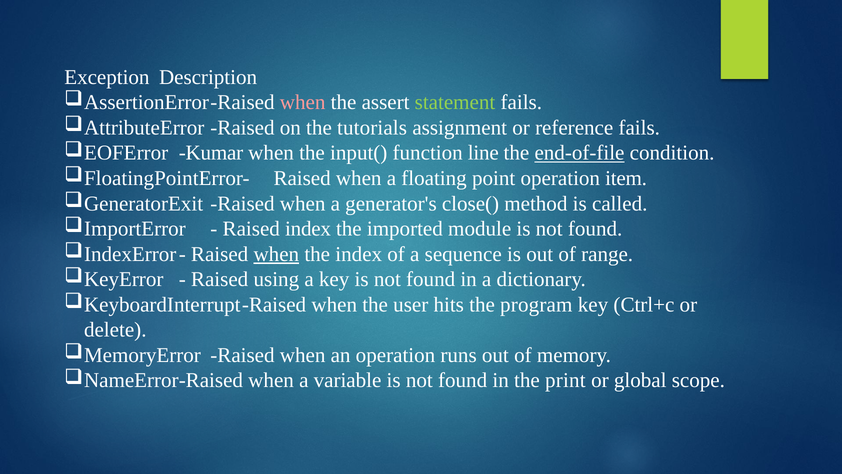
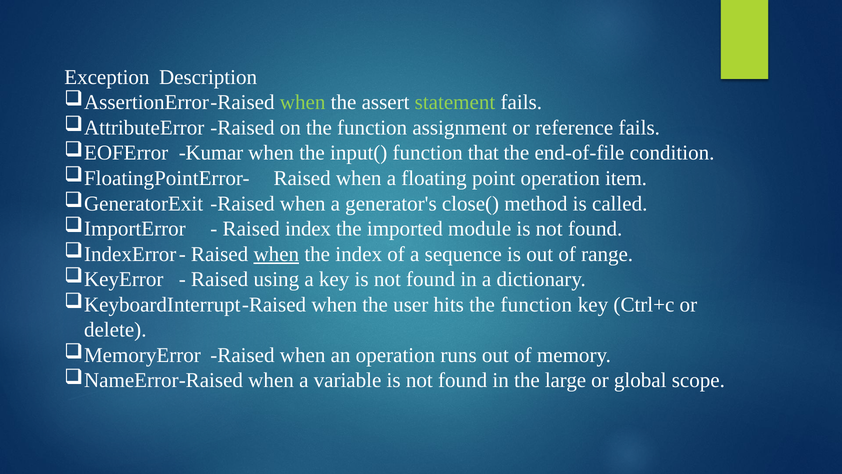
when colour: pink -> light green (303, 102)
on the tutorials: tutorials -> function (372, 128)
line: line -> that (483, 153)
end-of-file underline: present -> none (579, 153)
hits the program: program -> function (536, 304)
print: print -> large (566, 380)
